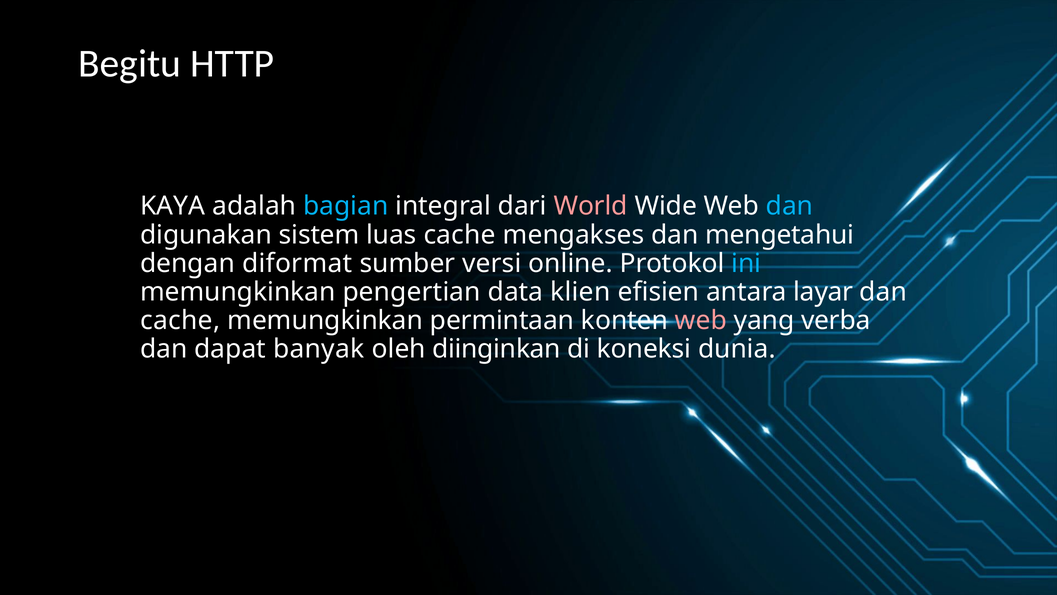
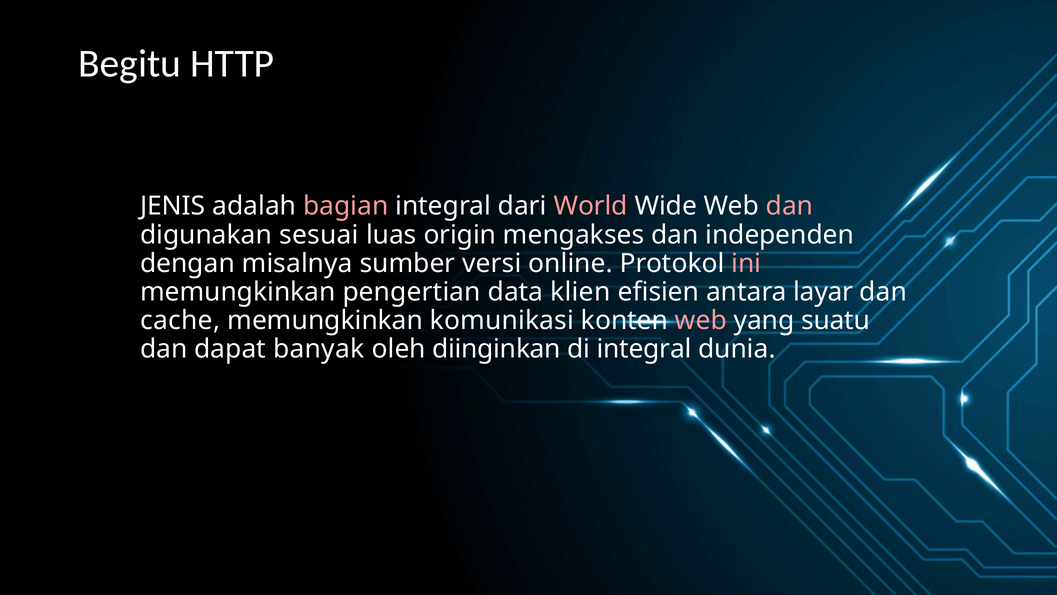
KAYA: KAYA -> JENIS (173, 206)
bagian colour: light blue -> pink (346, 206)
dan colour: light blue -> pink (790, 206)
sistem: sistem -> sesuai (319, 235)
luas cache: cache -> origin (460, 235)
mengetahui: mengetahui -> independen (780, 235)
diformat: diformat -> misalnya (297, 263)
ini colour: light blue -> pink (746, 263)
permintaan: permintaan -> komunikasi (502, 320)
verba: verba -> suatu (836, 320)
di koneksi: koneksi -> integral (644, 349)
